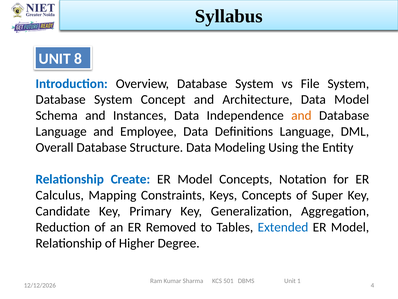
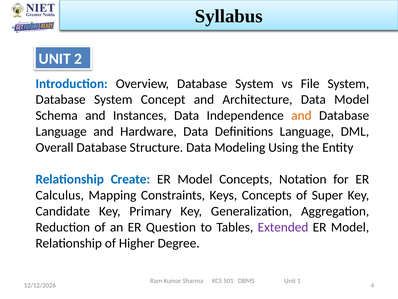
8: 8 -> 2 (78, 59)
Employee: Employee -> Hardware (148, 131)
Removed: Removed -> Question (171, 227)
Extended colour: blue -> purple (283, 227)
